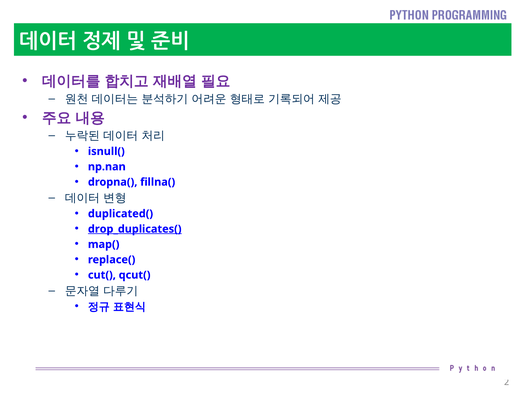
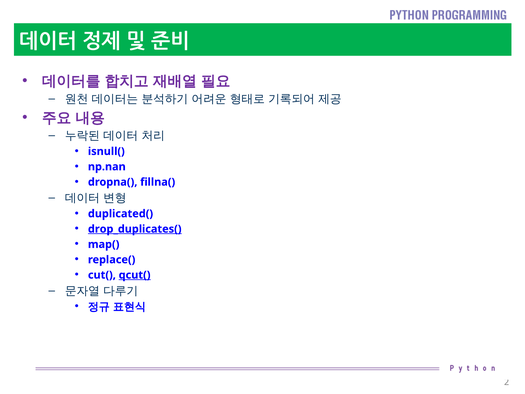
qcut( underline: none -> present (135, 275)
